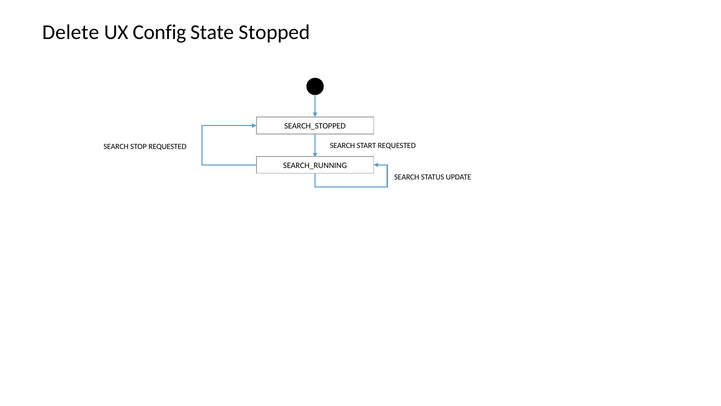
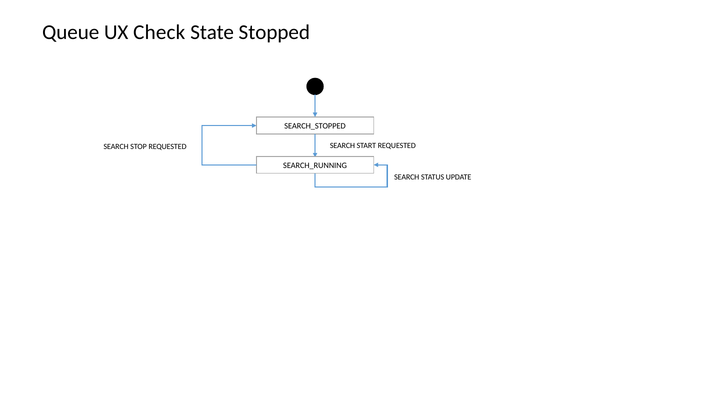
Delete: Delete -> Queue (71, 32)
Config: Config -> Check (159, 32)
